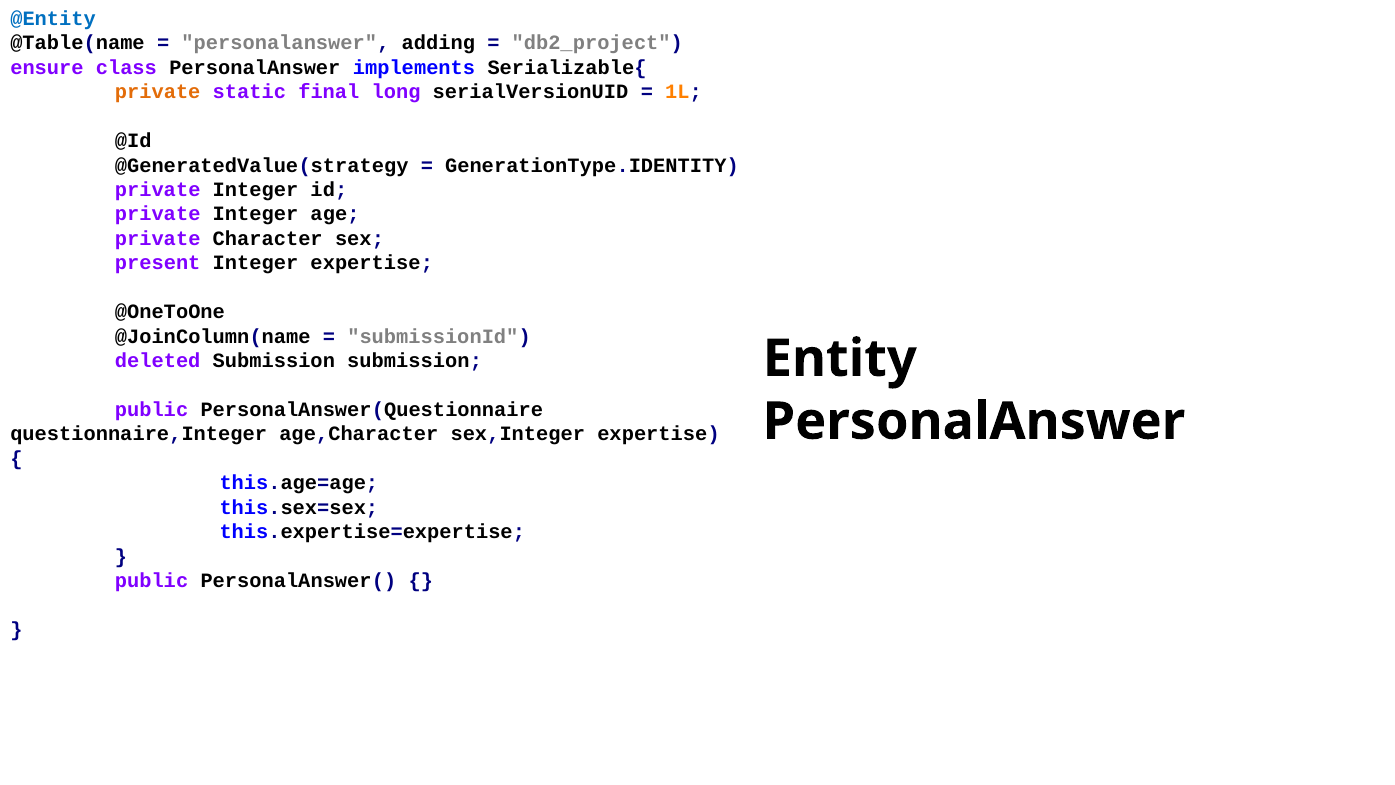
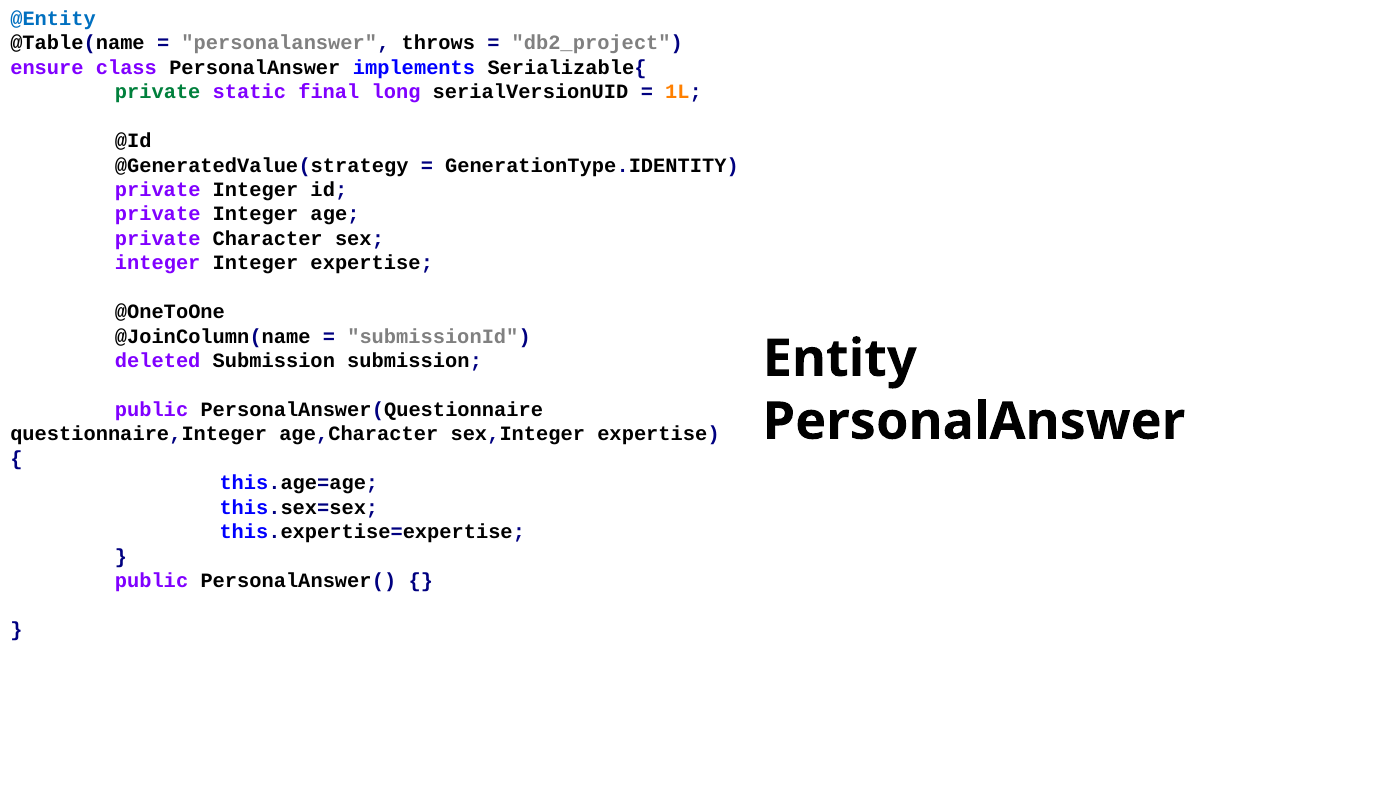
adding: adding -> throws (438, 43)
private colour: orange -> green (158, 92)
present: present -> integer (158, 263)
